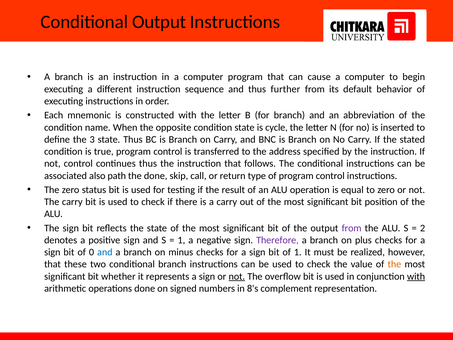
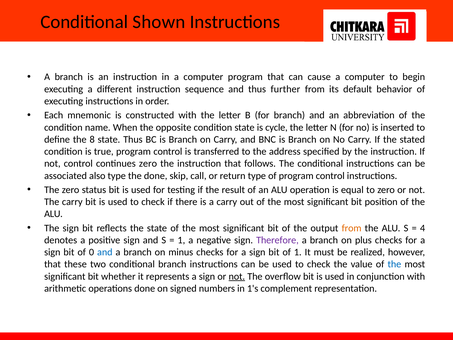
Conditional Output: Output -> Shown (159, 22)
3: 3 -> 8 (92, 139)
continues thus: thus -> zero (148, 163)
also path: path -> type (117, 176)
from colour: purple -> orange (352, 228)
2: 2 -> 4 (423, 228)
the colour: orange -> blue (394, 264)
with underline: present -> none (416, 276)
8's: 8's -> 1's (253, 288)
